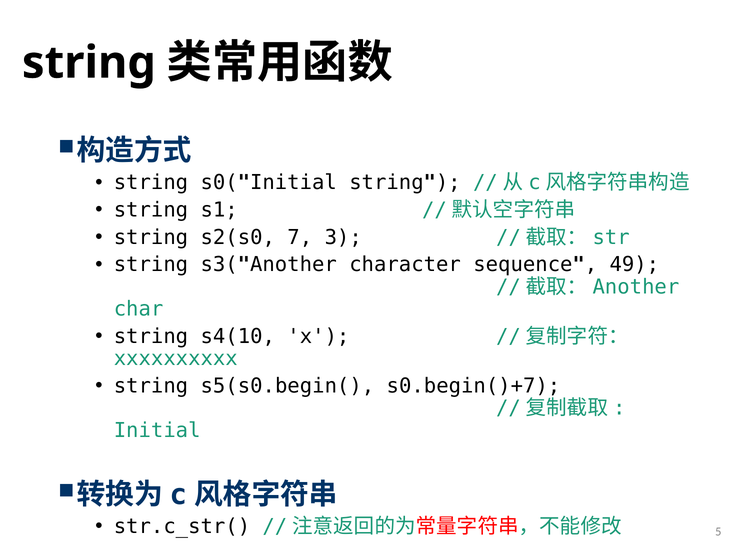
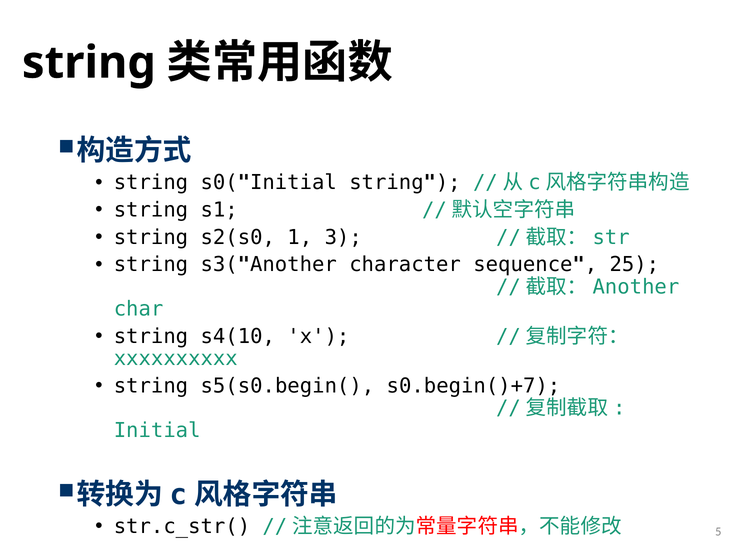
7: 7 -> 1 (300, 237)
49: 49 -> 25 (634, 265)
